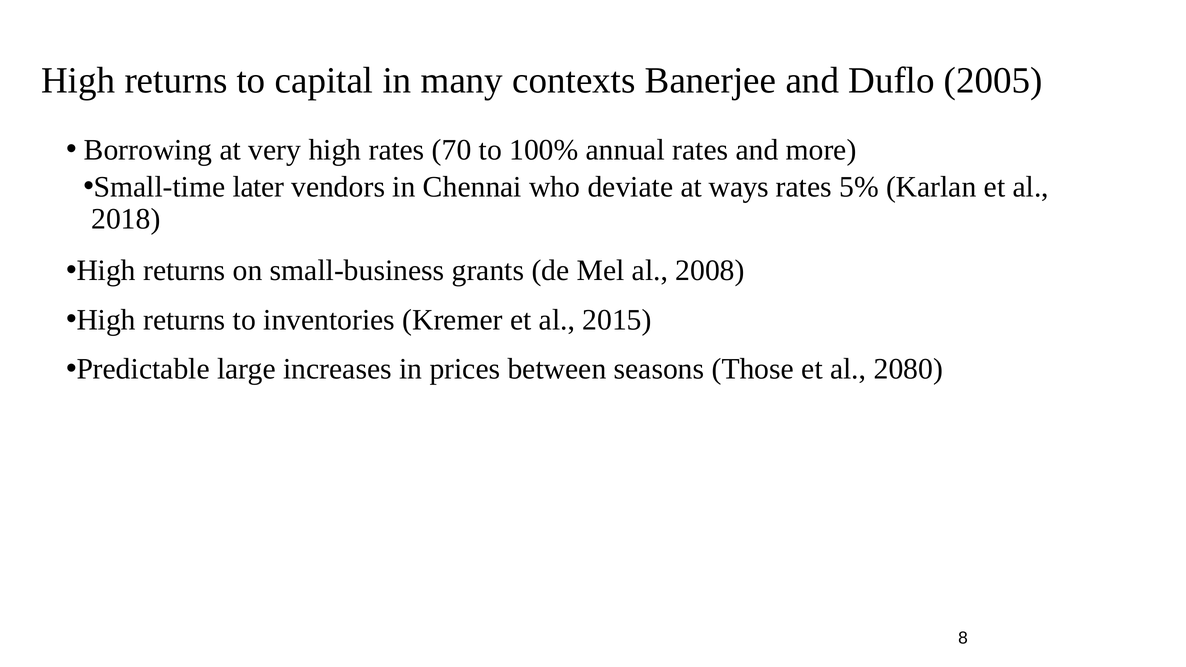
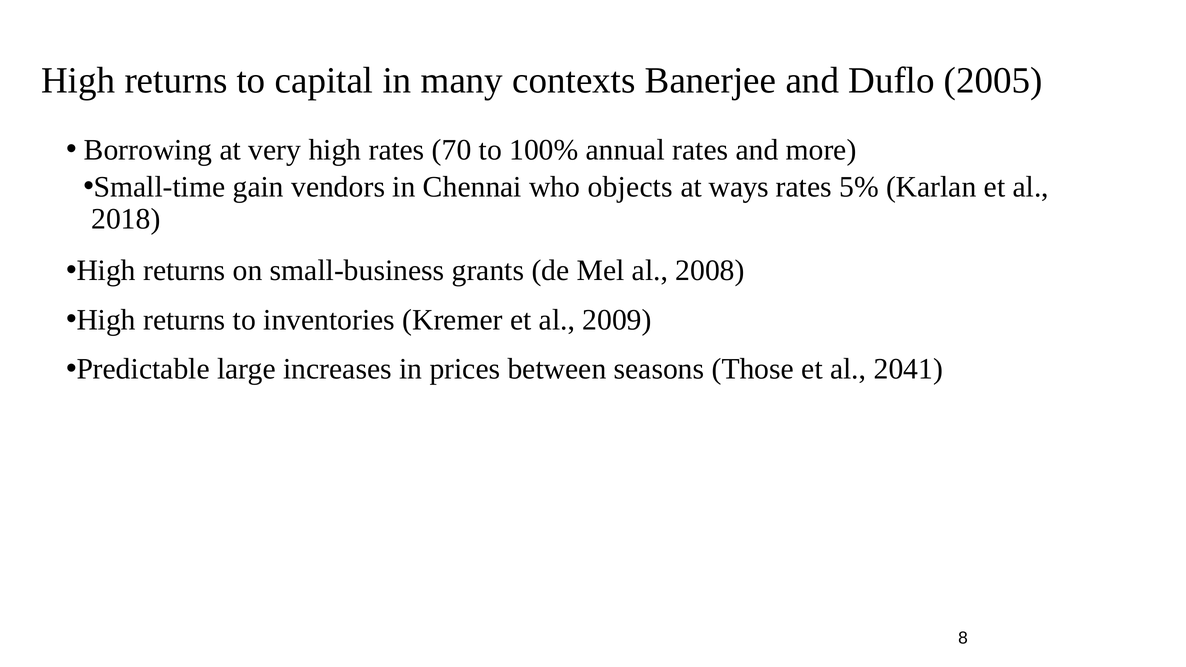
later: later -> gain (258, 187)
deviate: deviate -> objects (630, 187)
2015: 2015 -> 2009 (617, 320)
2080: 2080 -> 2041 (908, 369)
